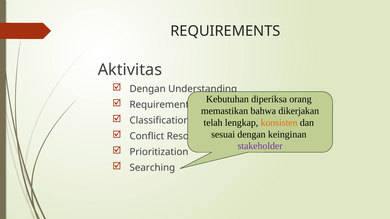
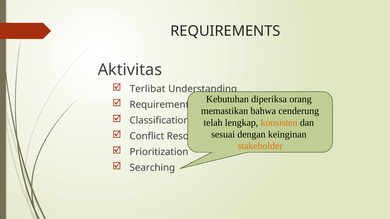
Dengan: Dengan -> Terlibat (148, 89)
dikerjakan: dikerjakan -> cenderung (299, 111)
stakeholder colour: purple -> orange (260, 146)
